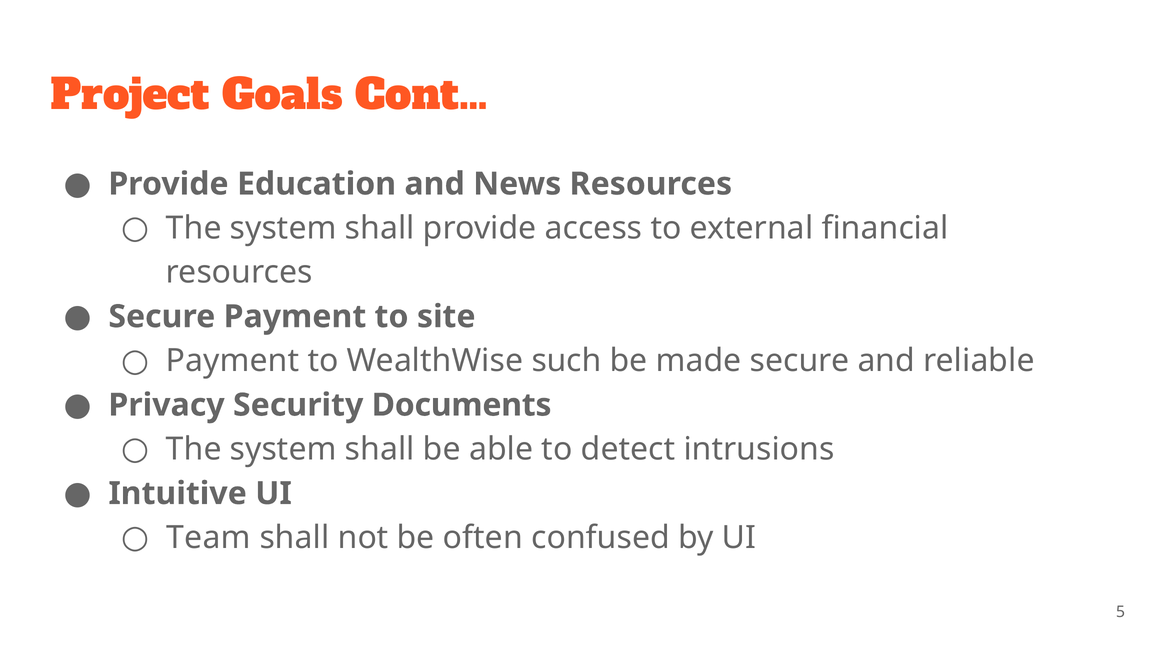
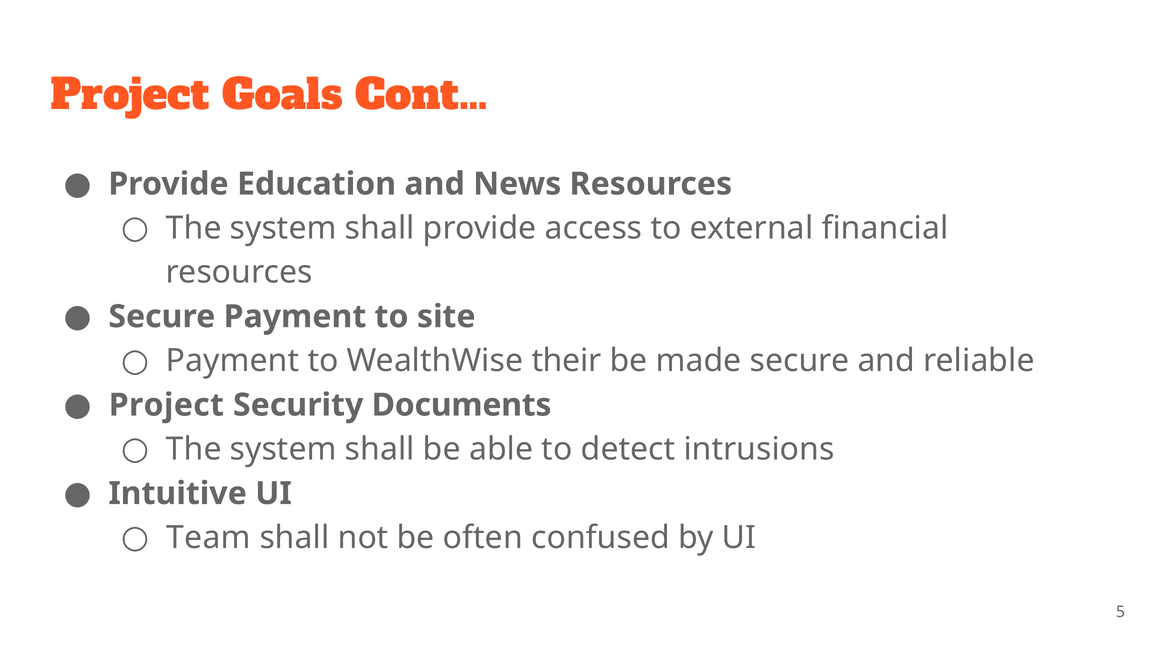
such: such -> their (567, 361)
Privacy: Privacy -> Project (166, 405)
